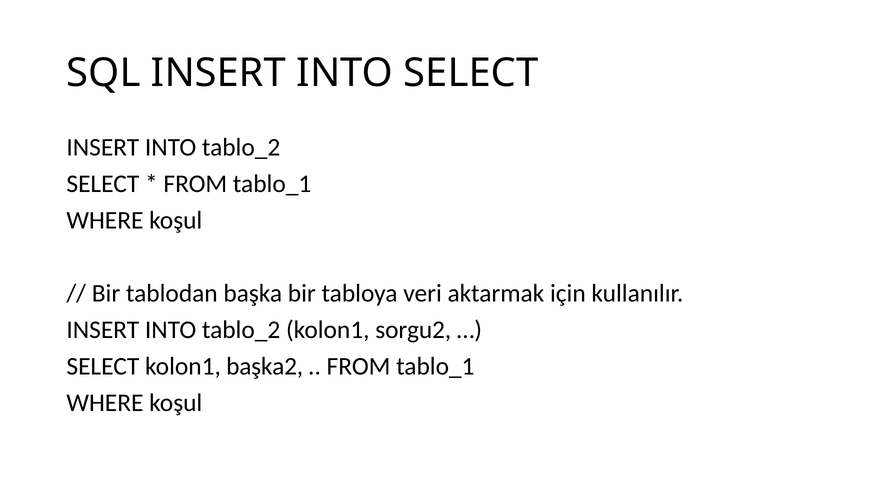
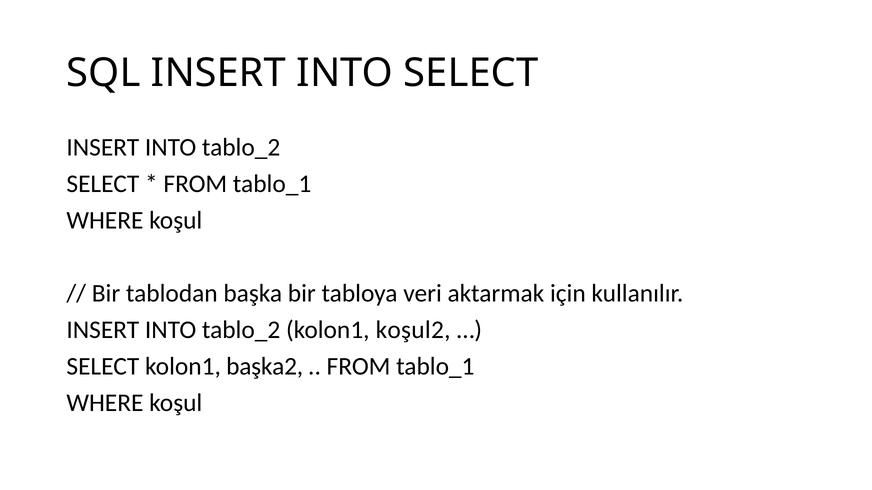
sorgu2: sorgu2 -> koşul2 (413, 330)
